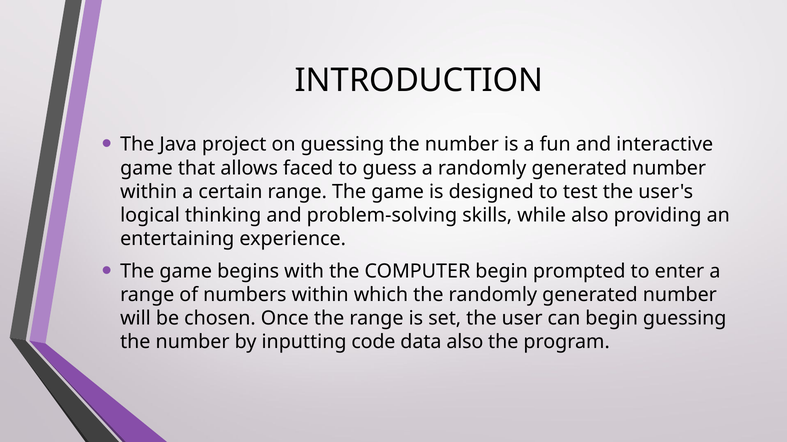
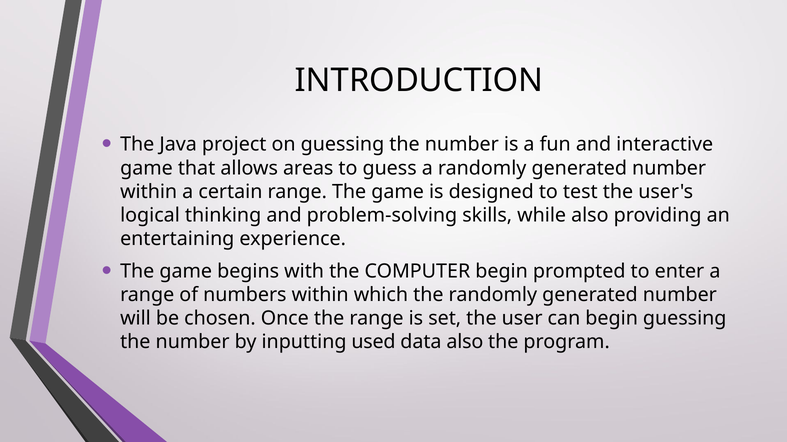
faced: faced -> areas (308, 168)
code: code -> used (373, 342)
